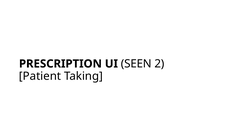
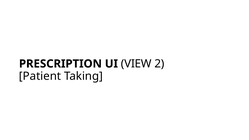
SEEN: SEEN -> VIEW (136, 64)
